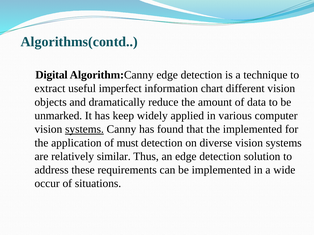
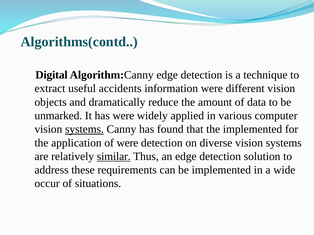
imperfect: imperfect -> accidents (120, 89)
information chart: chart -> were (212, 89)
has keep: keep -> were (123, 116)
of must: must -> were (127, 143)
similar underline: none -> present (114, 157)
